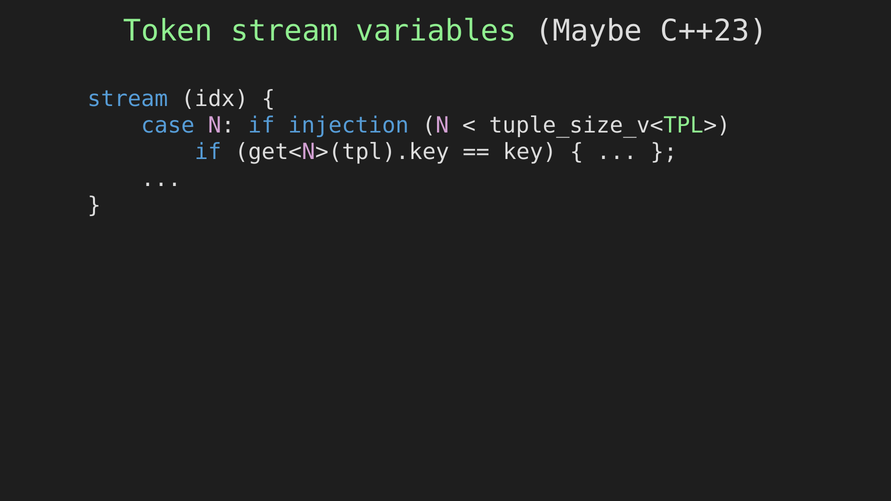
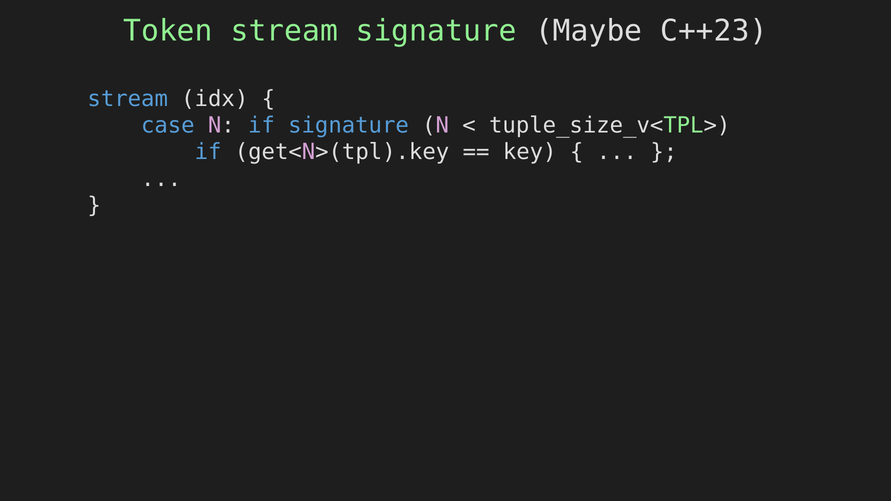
stream variables: variables -> signature (436, 31)
if injection: injection -> signature (348, 125)
